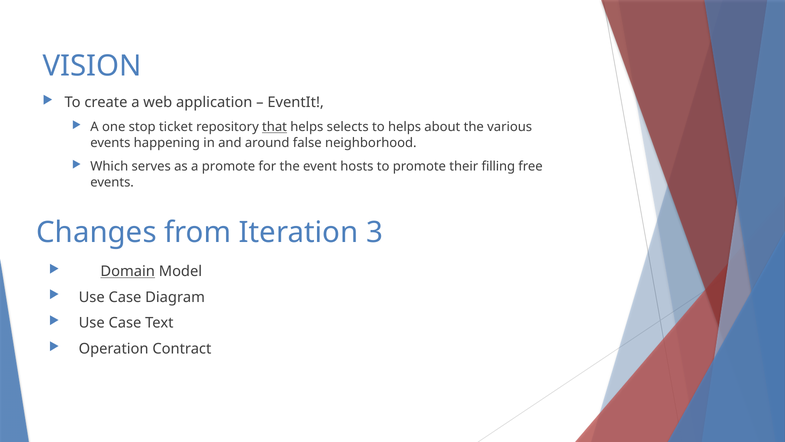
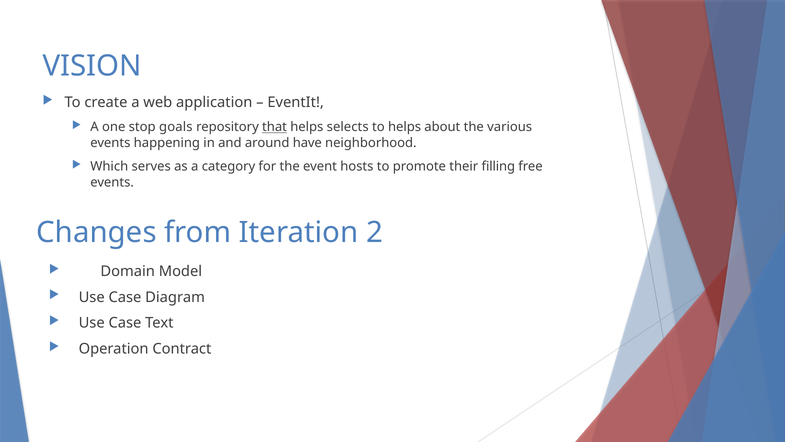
ticket: ticket -> goals (176, 127)
false: false -> have (307, 143)
a promote: promote -> category (228, 167)
3: 3 -> 2 (374, 232)
Domain underline: present -> none (128, 271)
